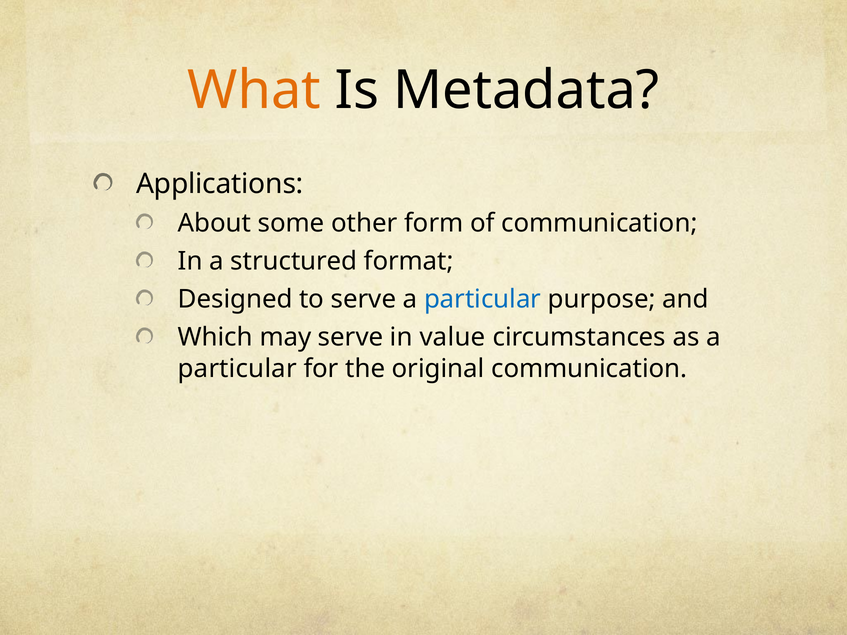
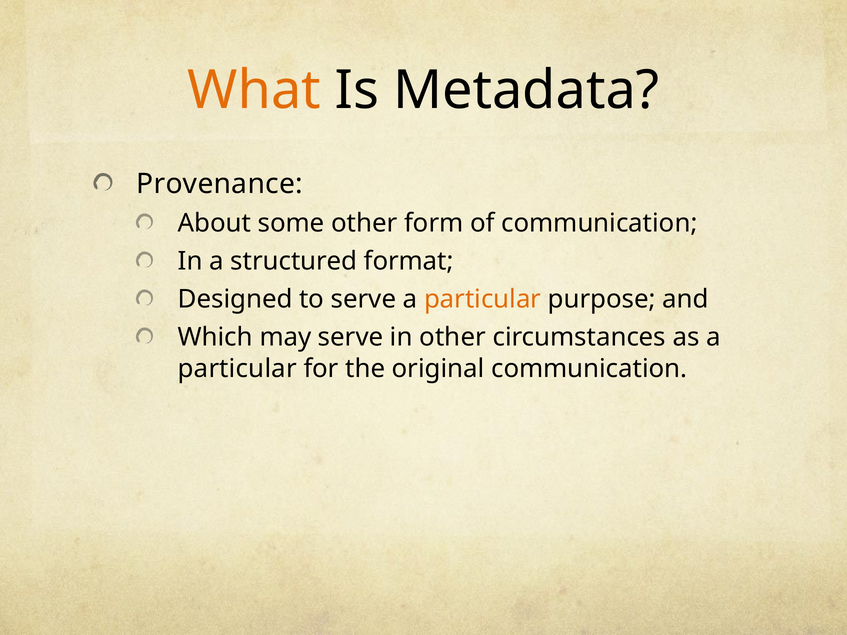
Applications: Applications -> Provenance (220, 184)
particular colour: blue -> orange (483, 299)
in value: value -> other (453, 338)
